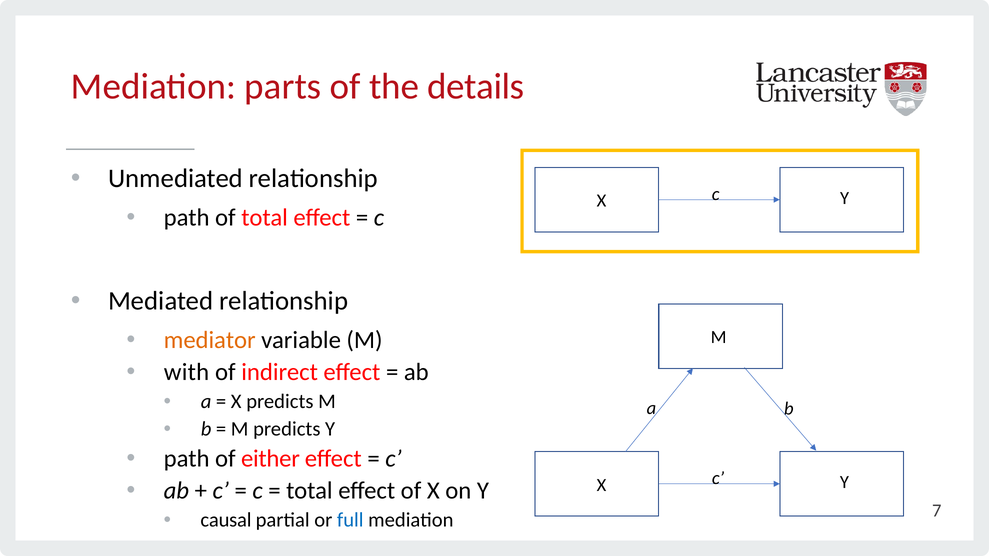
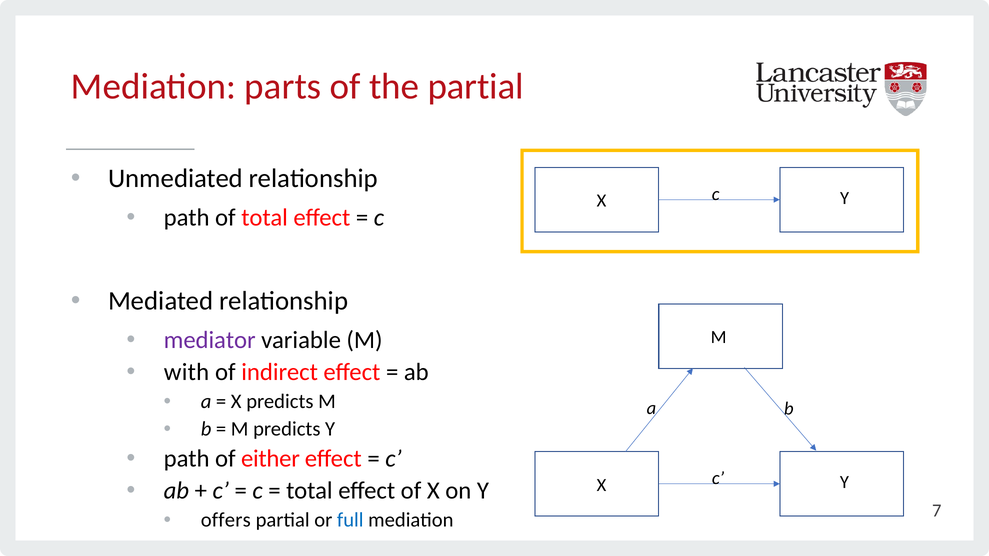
the details: details -> partial (476, 86)
mediator colour: orange -> purple (210, 340)
causal: causal -> offers (226, 520)
